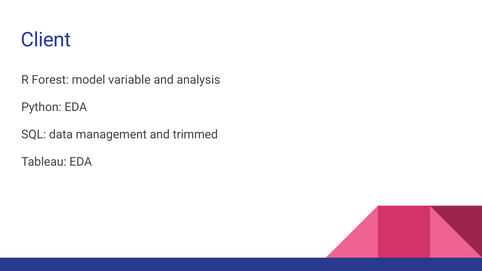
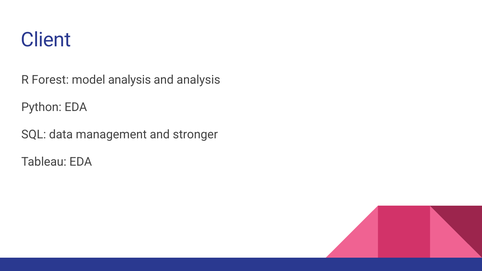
model variable: variable -> analysis (130, 80)
trimmed: trimmed -> stronger (195, 135)
